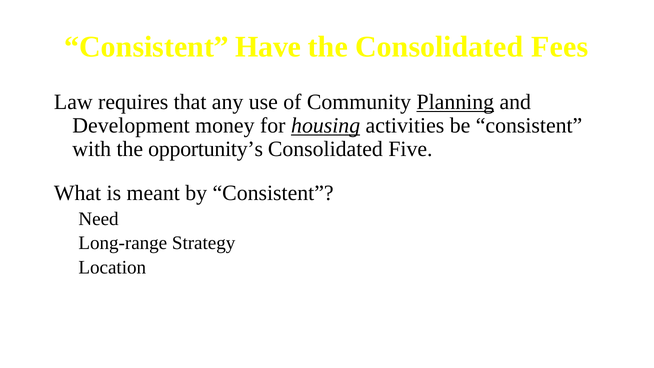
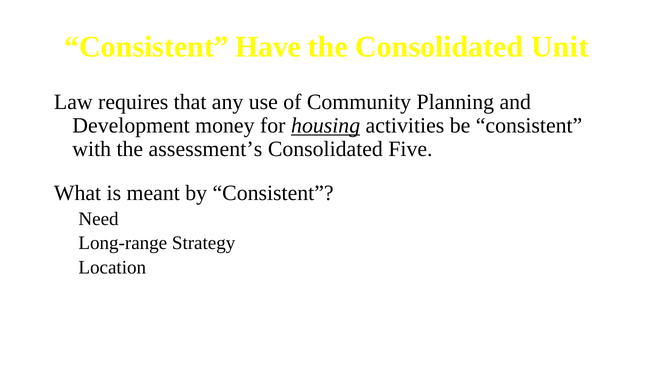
Fees: Fees -> Unit (560, 47)
Planning underline: present -> none (455, 102)
opportunity’s: opportunity’s -> assessment’s (205, 149)
